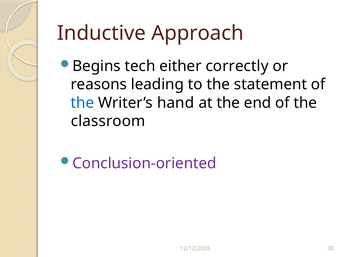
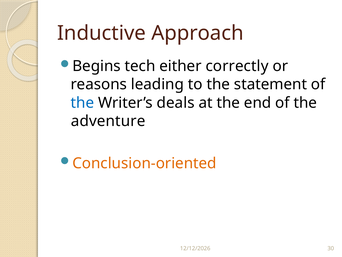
hand: hand -> deals (176, 103)
classroom: classroom -> adventure (108, 121)
Conclusion-oriented colour: purple -> orange (144, 163)
